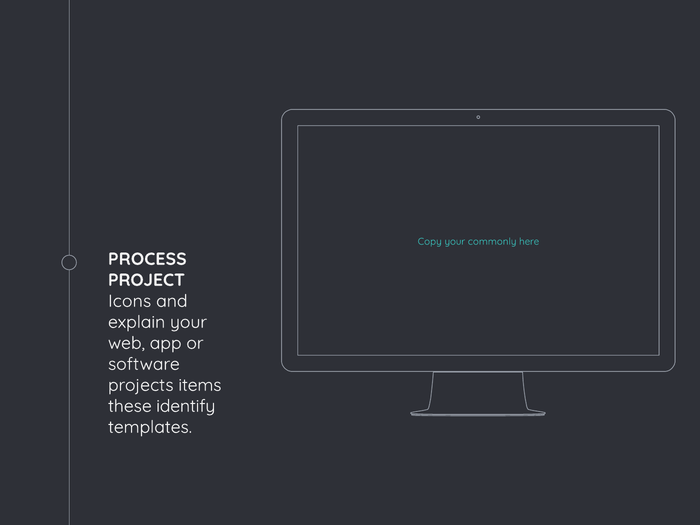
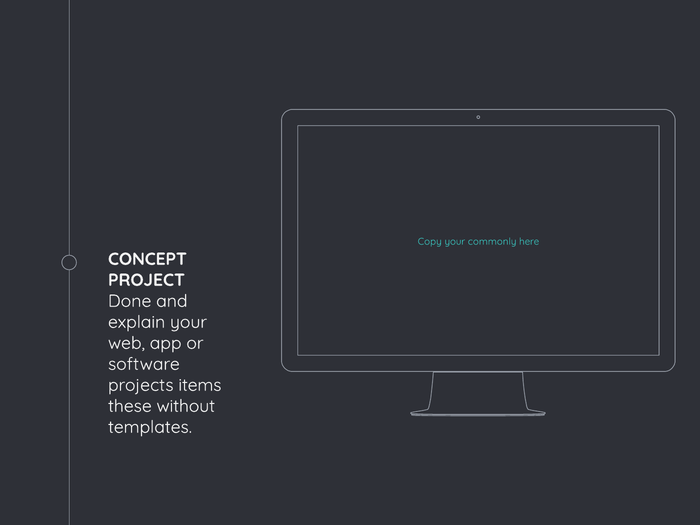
PROCESS: PROCESS -> CONCEPT (147, 259)
Icons: Icons -> Done (130, 301)
identify: identify -> without (186, 406)
